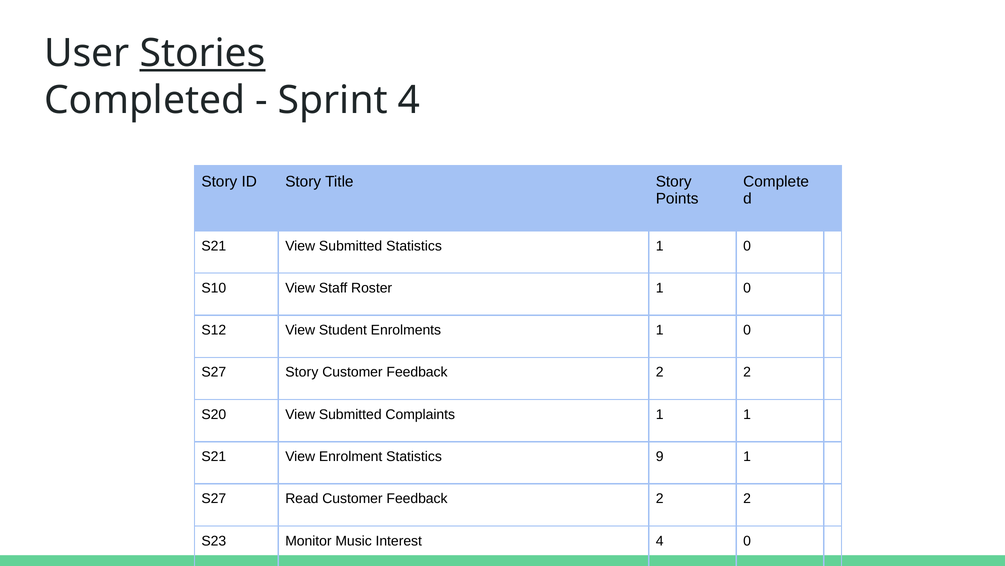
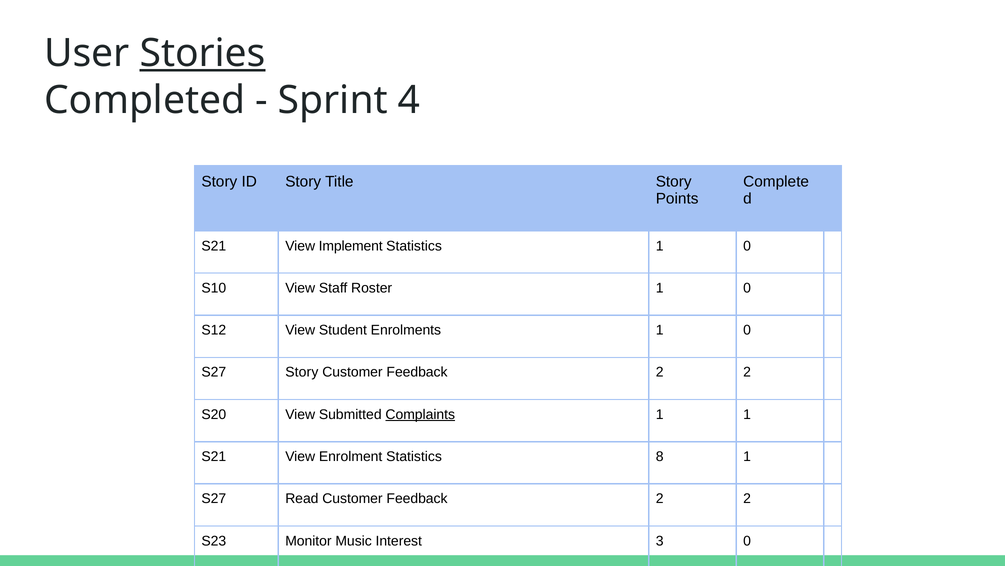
S21 View Submitted: Submitted -> Implement (351, 246)
Complaints underline: none -> present (420, 414)
9: 9 -> 8 (660, 456)
Interest 4: 4 -> 3 (660, 540)
